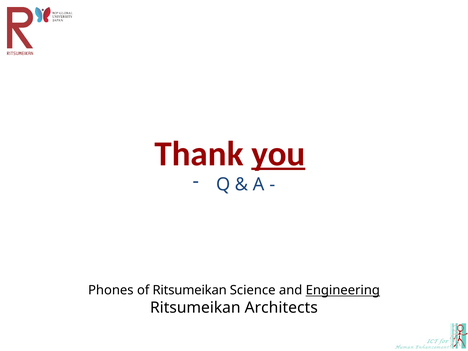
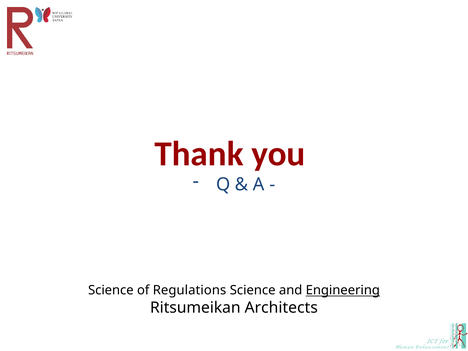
you underline: present -> none (278, 154)
Phones: Phones -> Science (111, 290)
of Ritsumeikan: Ritsumeikan -> Regulations (190, 290)
